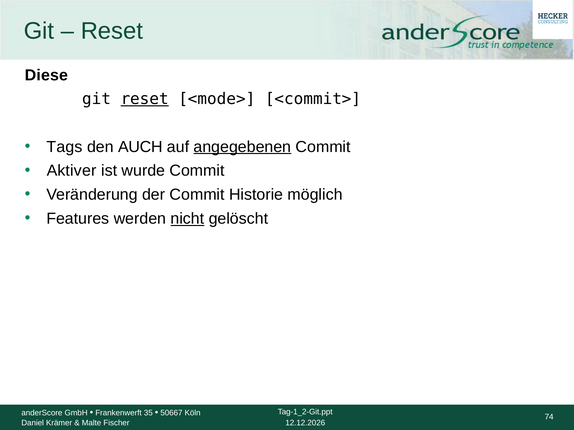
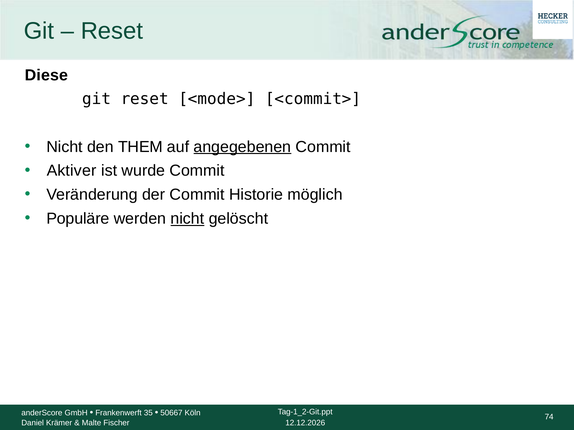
reset underline: present -> none (145, 99)
Tags: Tags -> Nicht (65, 147)
AUCH: AUCH -> THEM (140, 147)
Features: Features -> Populäre (78, 219)
